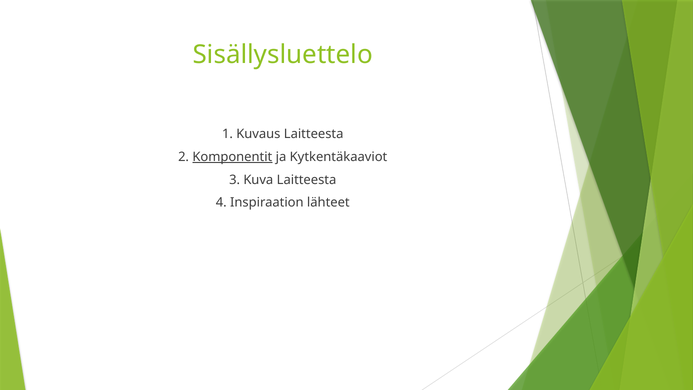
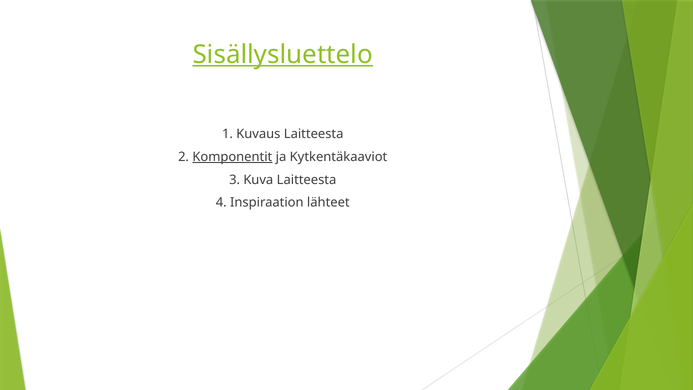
Sisällysluettelo underline: none -> present (283, 55)
